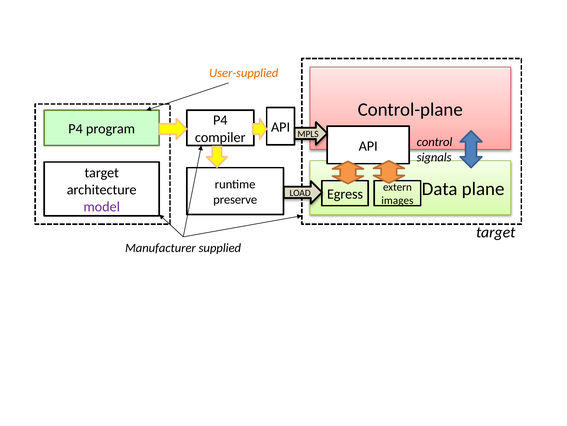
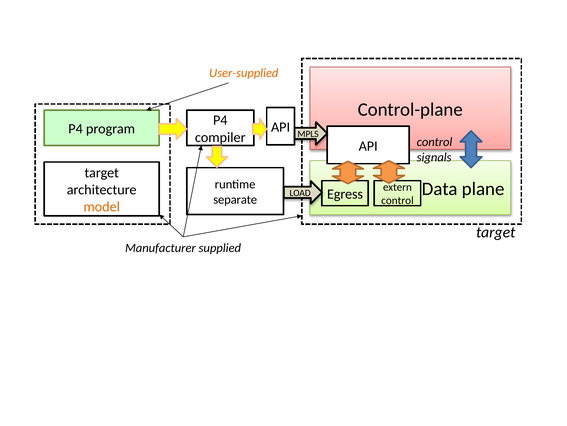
preserve: preserve -> separate (235, 199)
images: images -> control (397, 200)
model colour: purple -> orange (102, 207)
